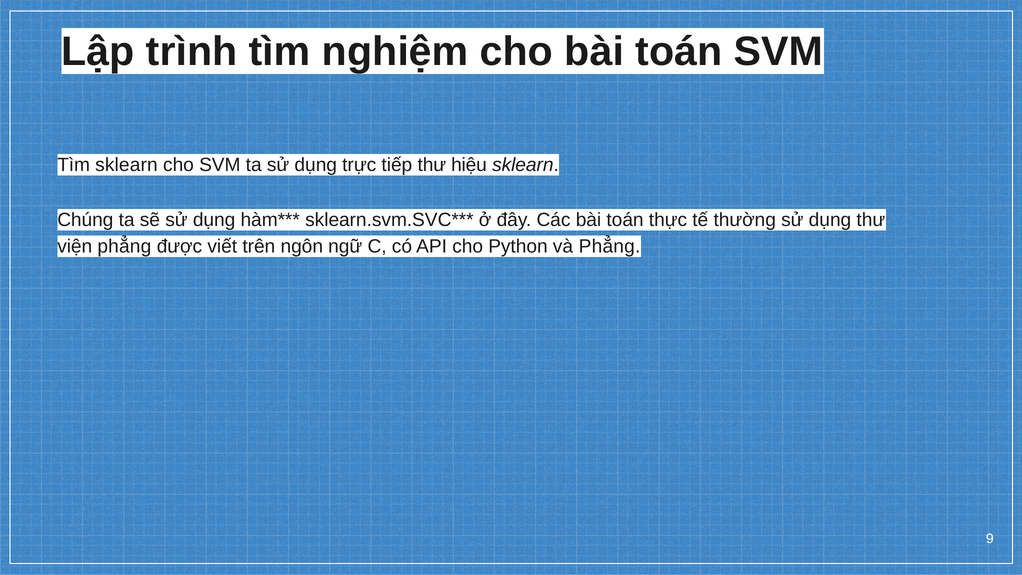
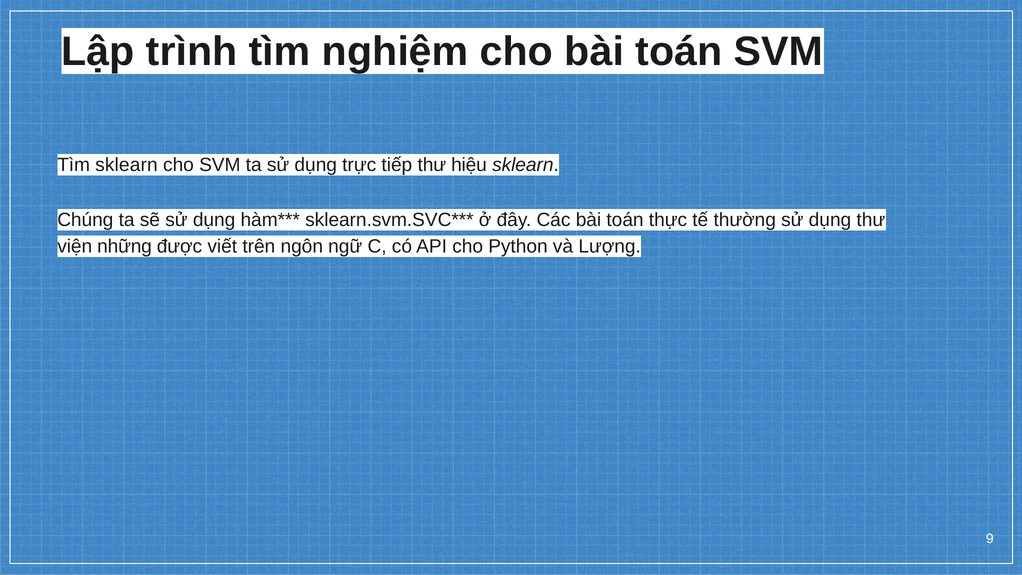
viện phẳng: phẳng -> những (125, 246)
và Phẳng: Phẳng -> Lượng (610, 246)
